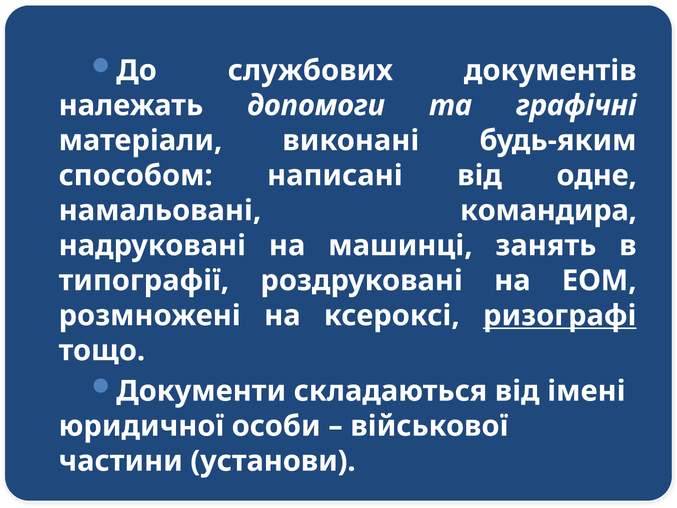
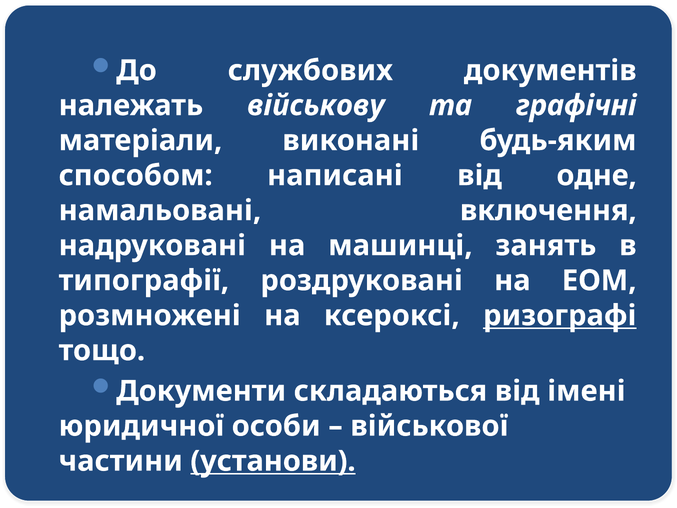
допомоги: допомоги -> військову (316, 105)
командира: командира -> включення (548, 210)
установи underline: none -> present (273, 461)
